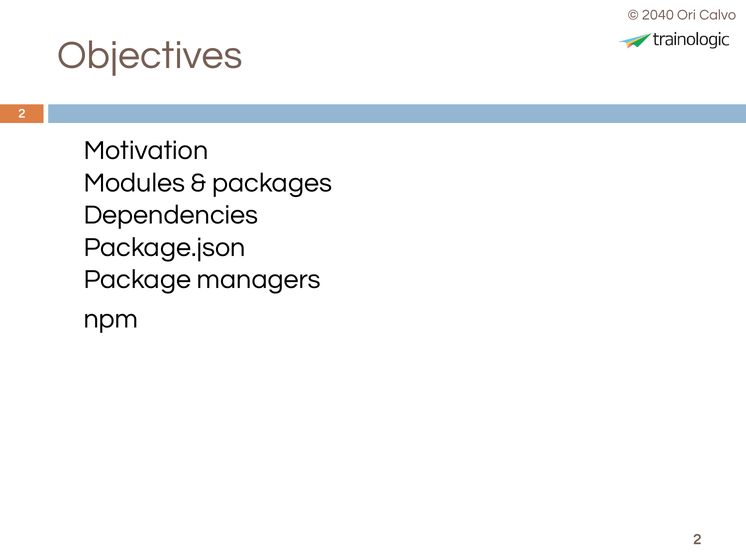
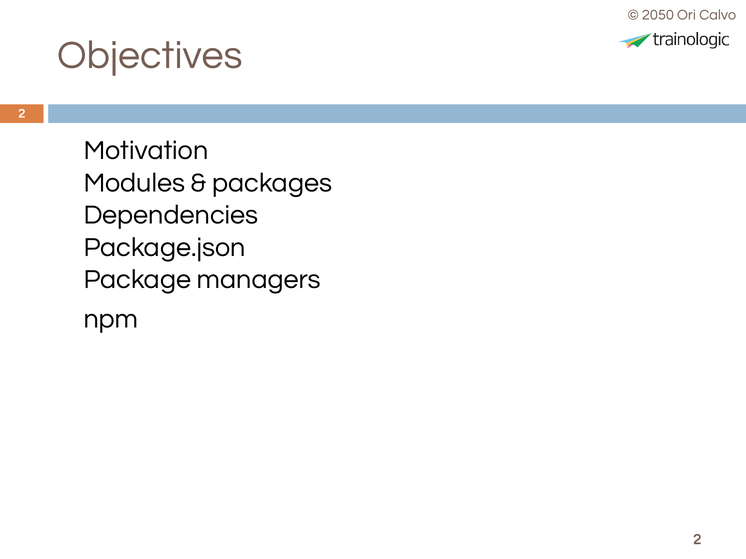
2040: 2040 -> 2050 (658, 15)
